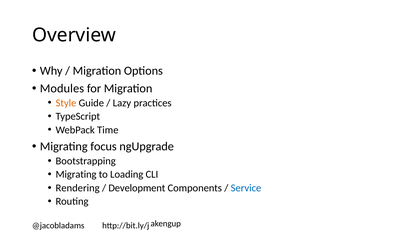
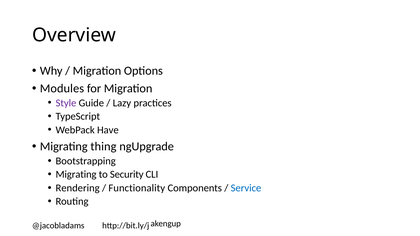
Style colour: orange -> purple (66, 103)
Time: Time -> Have (108, 130)
focus: focus -> thing (103, 147)
Loading: Loading -> Security (127, 175)
Development: Development -> Functionality (137, 188)
